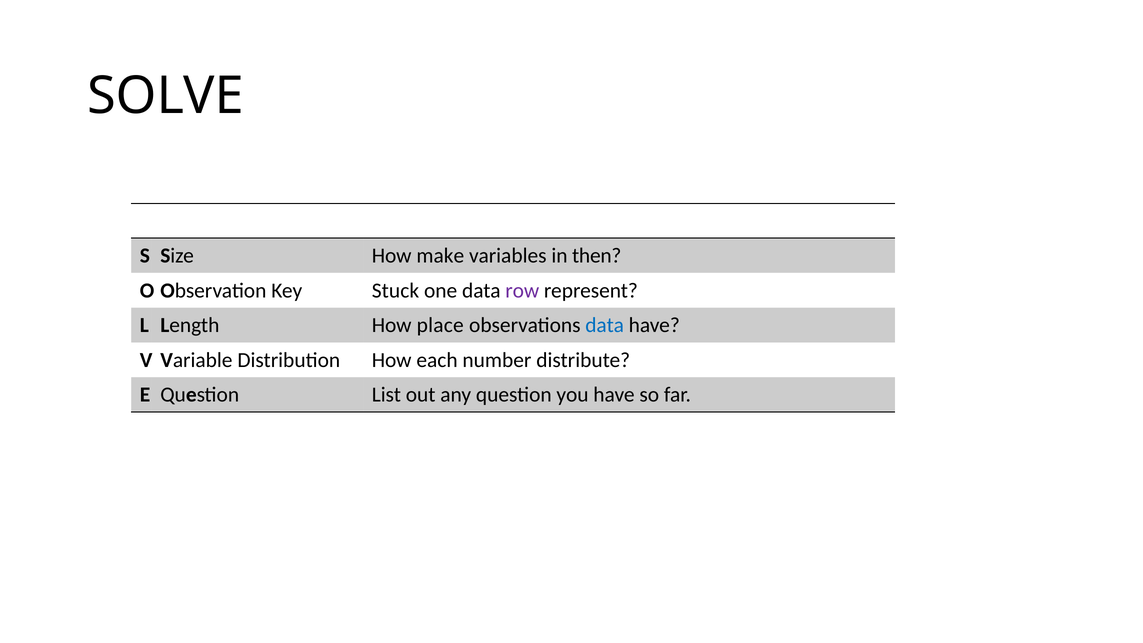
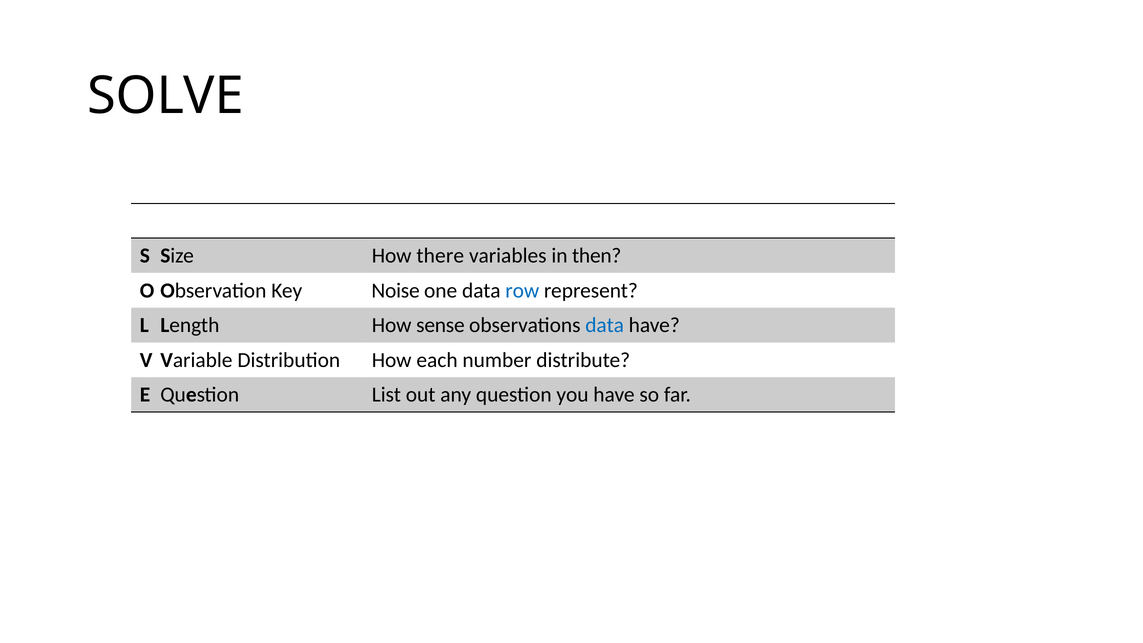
make: make -> there (440, 256)
Stuck: Stuck -> Noise (396, 290)
row colour: purple -> blue (522, 290)
place: place -> sense (440, 325)
